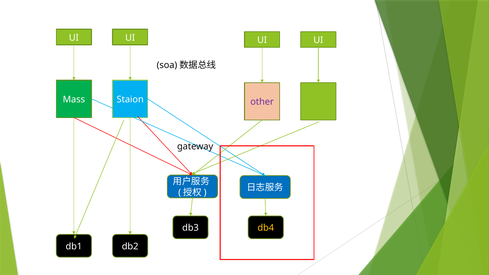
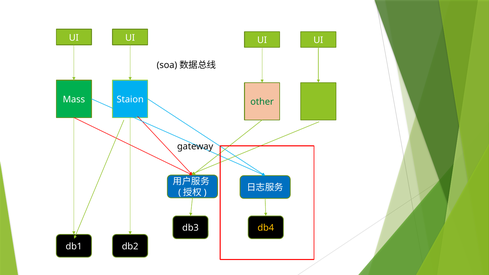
other colour: purple -> green (262, 102)
